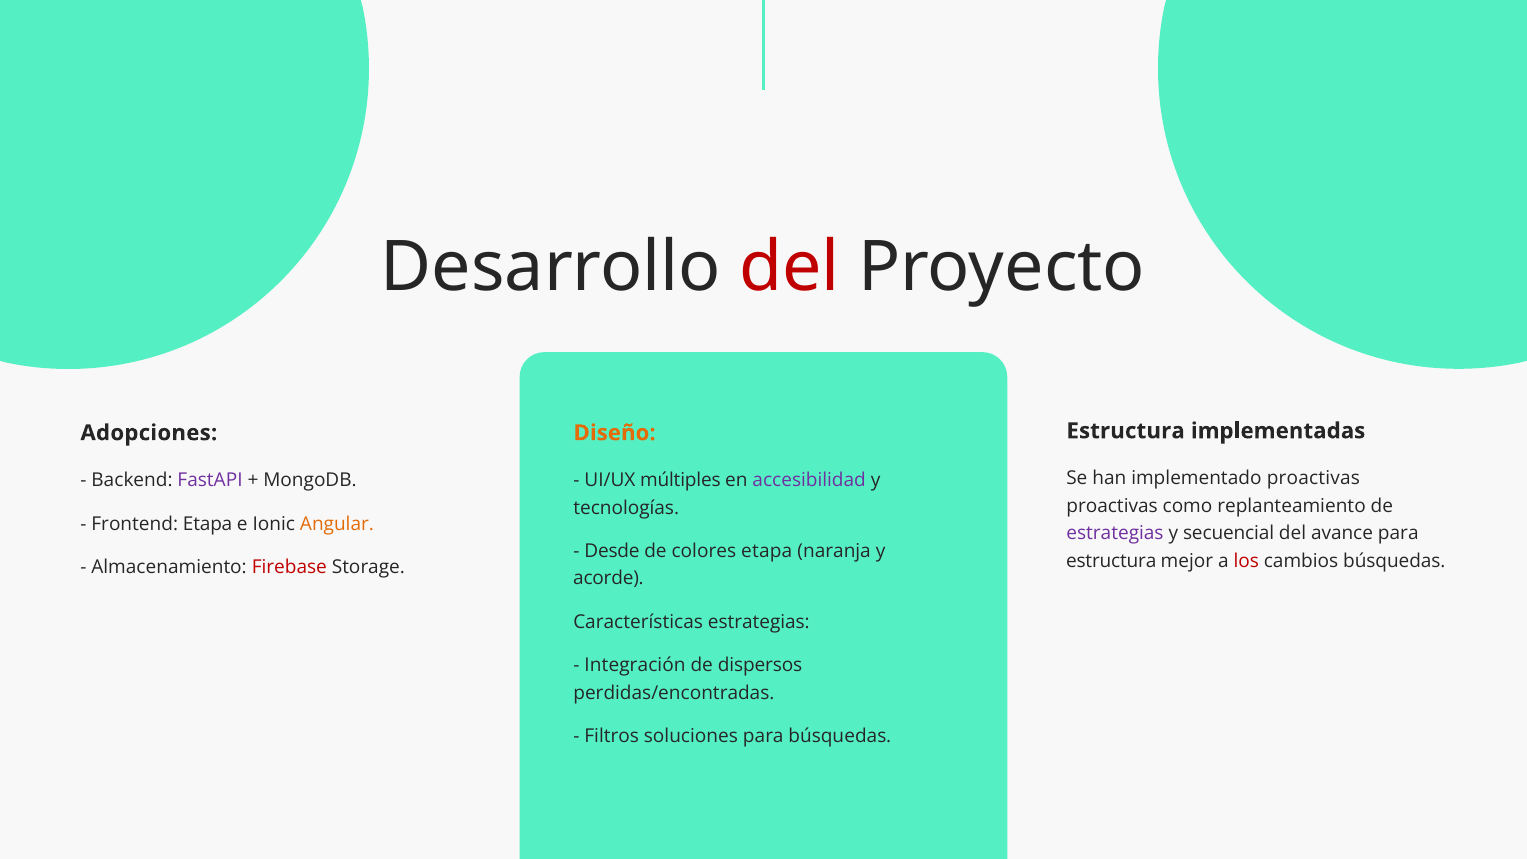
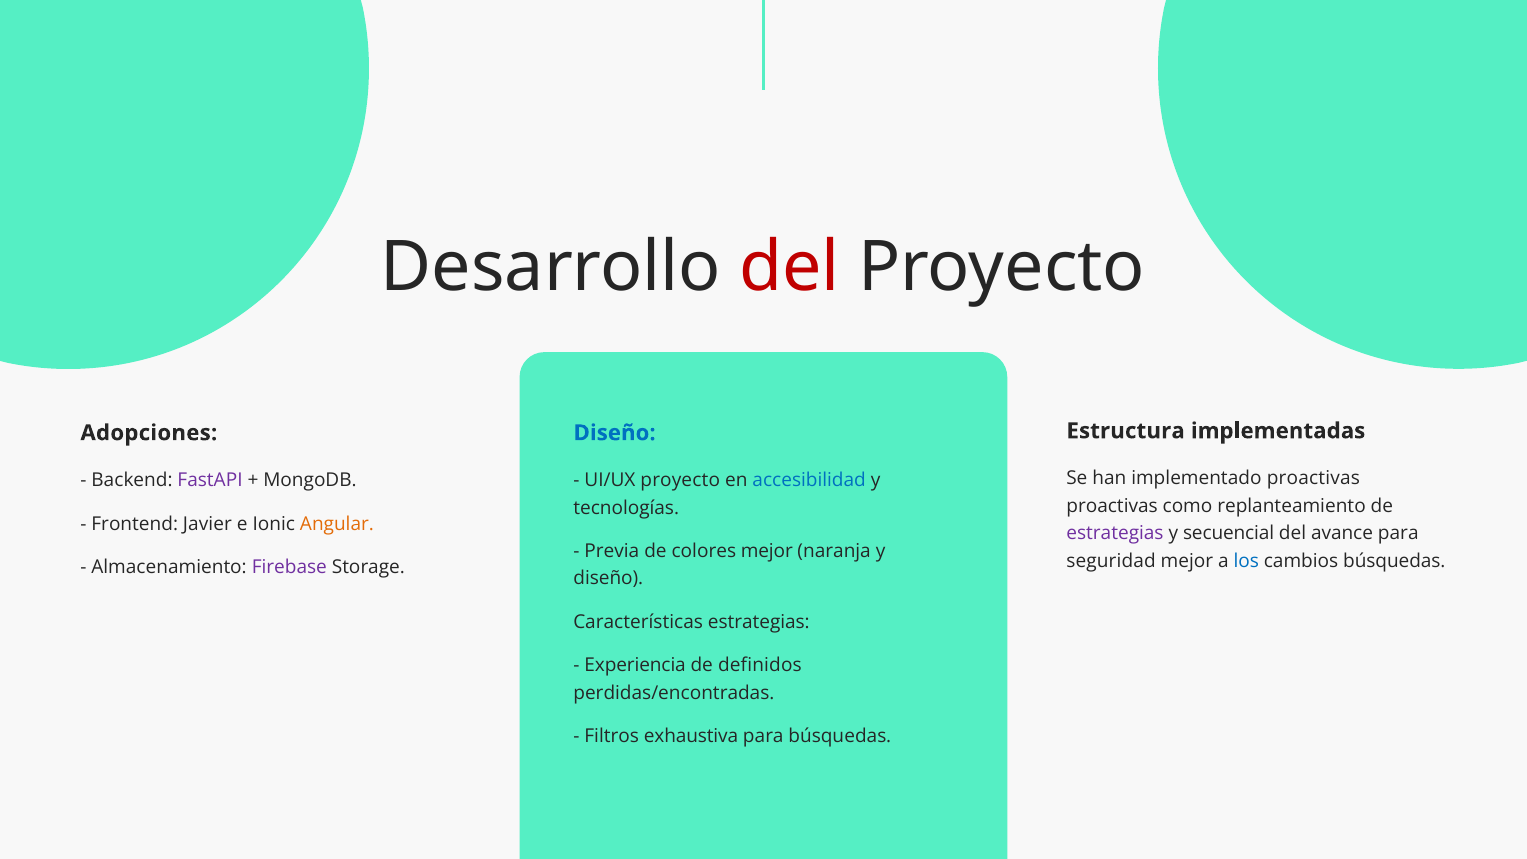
Diseño colour: orange -> blue (615, 433)
UI/UX múltiples: múltiples -> proyecto (680, 480)
accesibilidad colour: purple -> blue (809, 480)
Frontend Etapa: Etapa -> Javier (207, 524)
Desde: Desde -> Previa (612, 551)
colores etapa: etapa -> mejor (767, 551)
estructura: estructura -> seguridad (1111, 561)
los colour: red -> blue (1246, 561)
Firebase colour: red -> purple (289, 567)
acorde: acorde -> diseño (608, 579)
Integración: Integración -> Experiencia (635, 665)
dispersos: dispersos -> definidos (760, 665)
soluciones: soluciones -> exhaustiva (691, 736)
